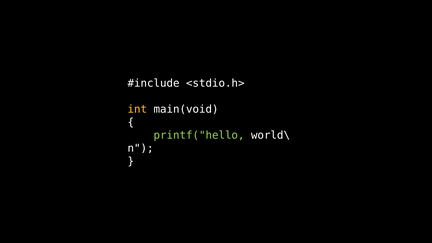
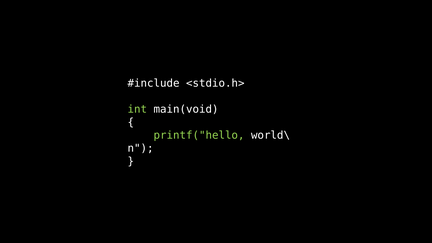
int colour: yellow -> light green (137, 109)
